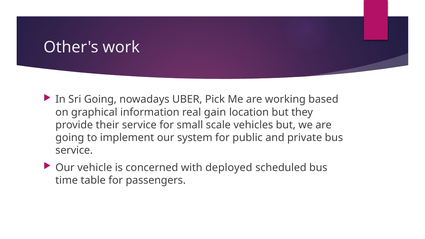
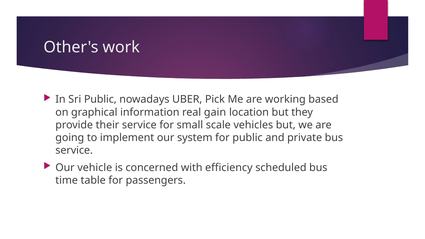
Sri Going: Going -> Public (100, 99)
deployed: deployed -> efficiency (229, 168)
